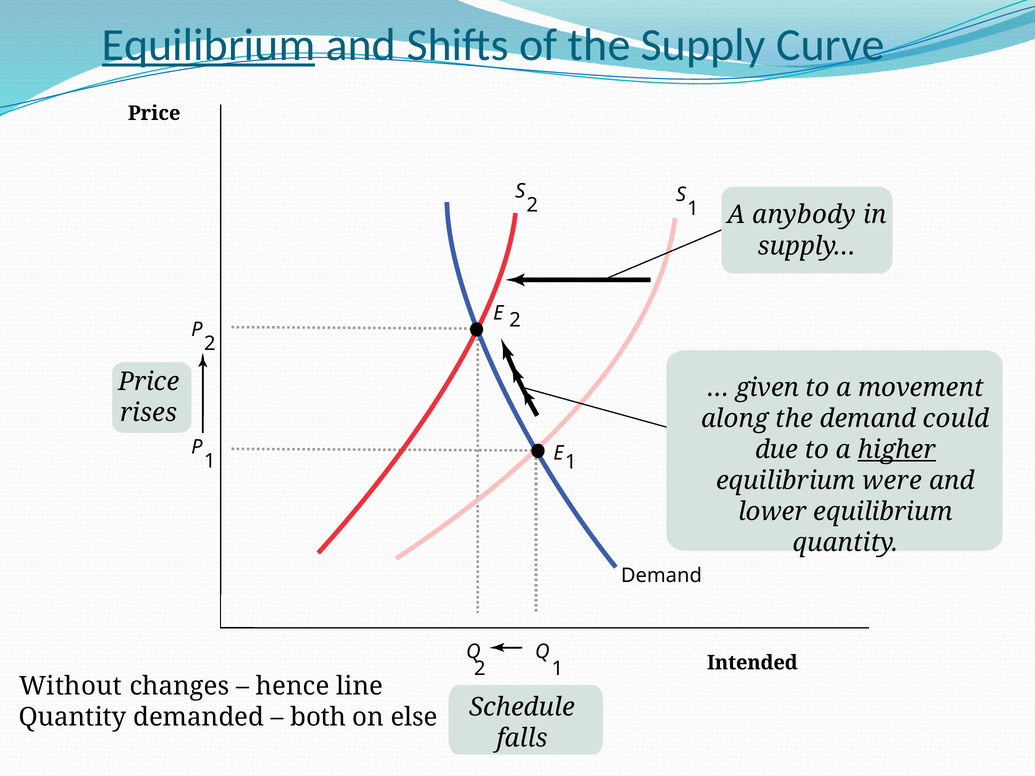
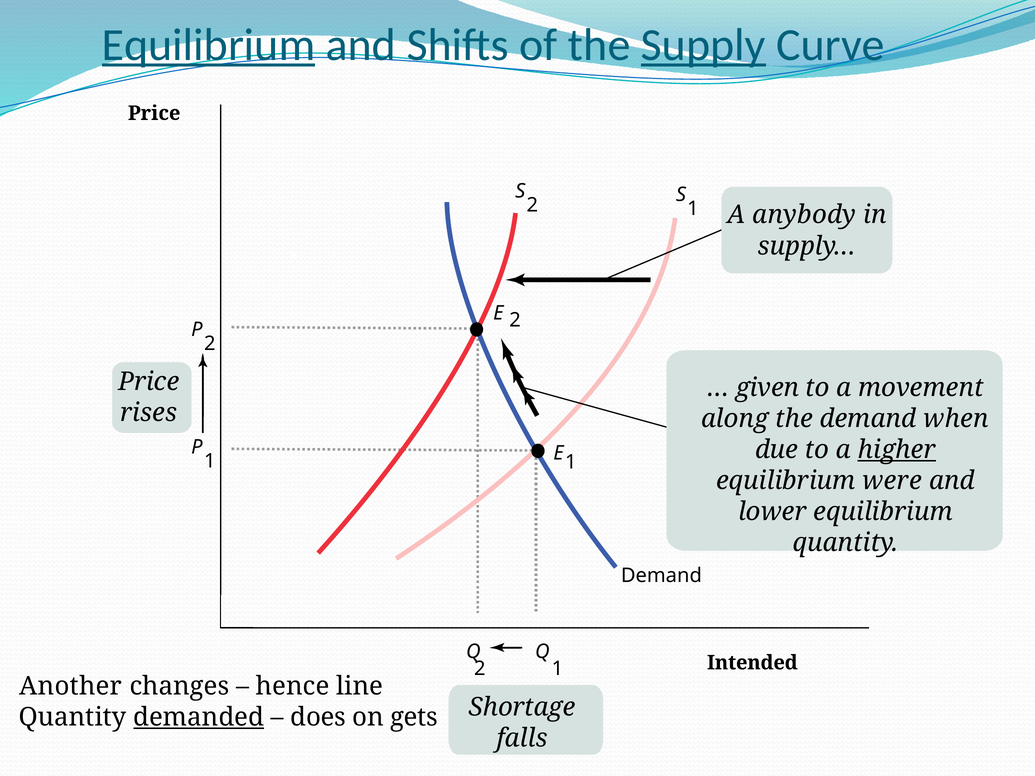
Supply underline: none -> present (703, 45)
could: could -> when (956, 419)
Without: Without -> Another (71, 687)
Schedule: Schedule -> Shortage (522, 708)
demanded underline: none -> present (199, 718)
both: both -> does (318, 718)
else: else -> gets (414, 718)
